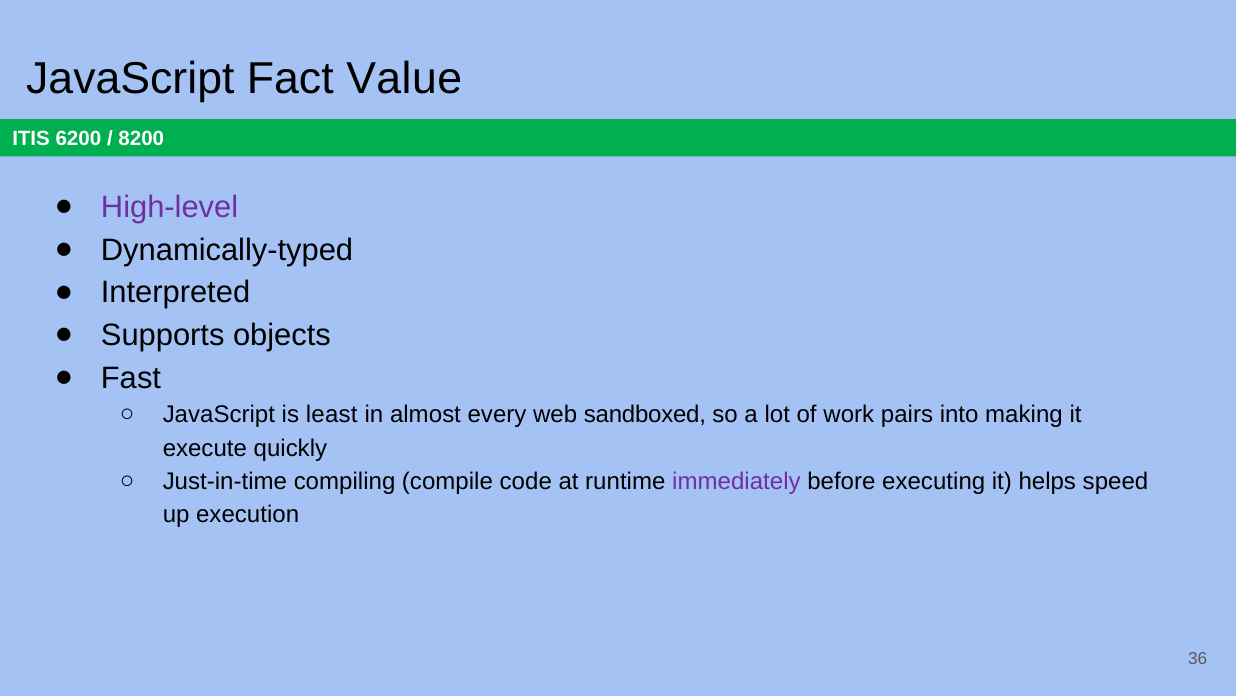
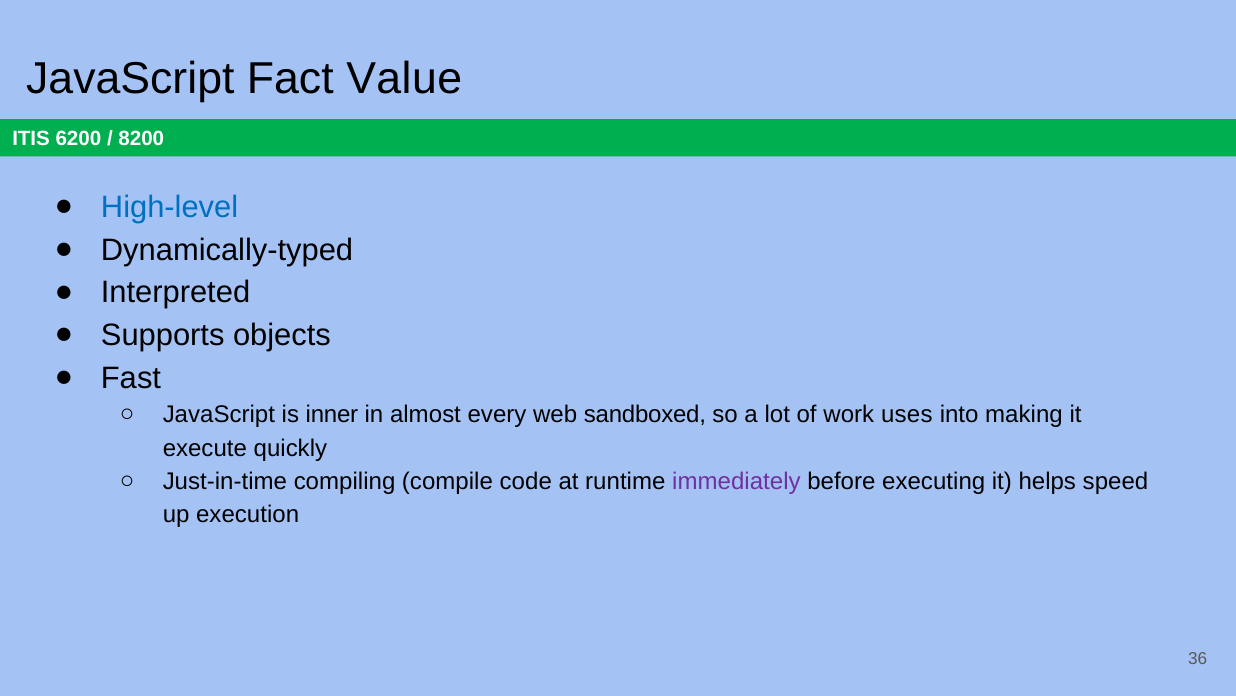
High-level colour: purple -> blue (170, 207)
least: least -> inner (332, 414)
pairs: pairs -> uses (907, 414)
